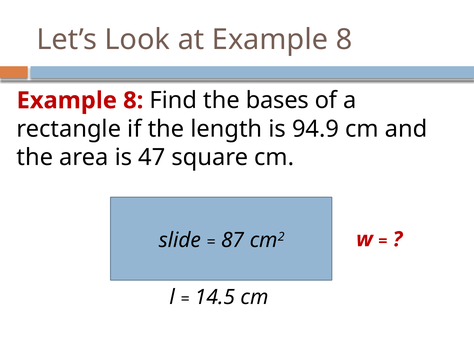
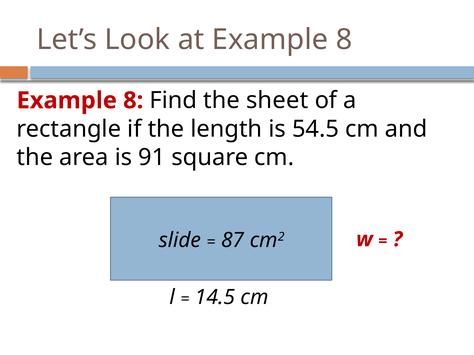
bases: bases -> sheet (277, 101)
94.9: 94.9 -> 54.5 (316, 129)
47: 47 -> 91 (152, 158)
